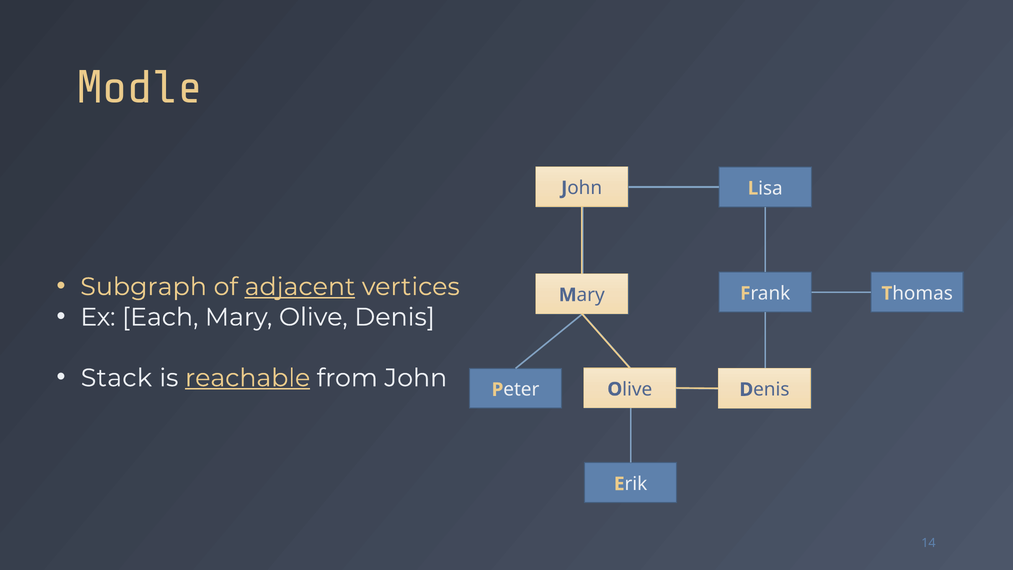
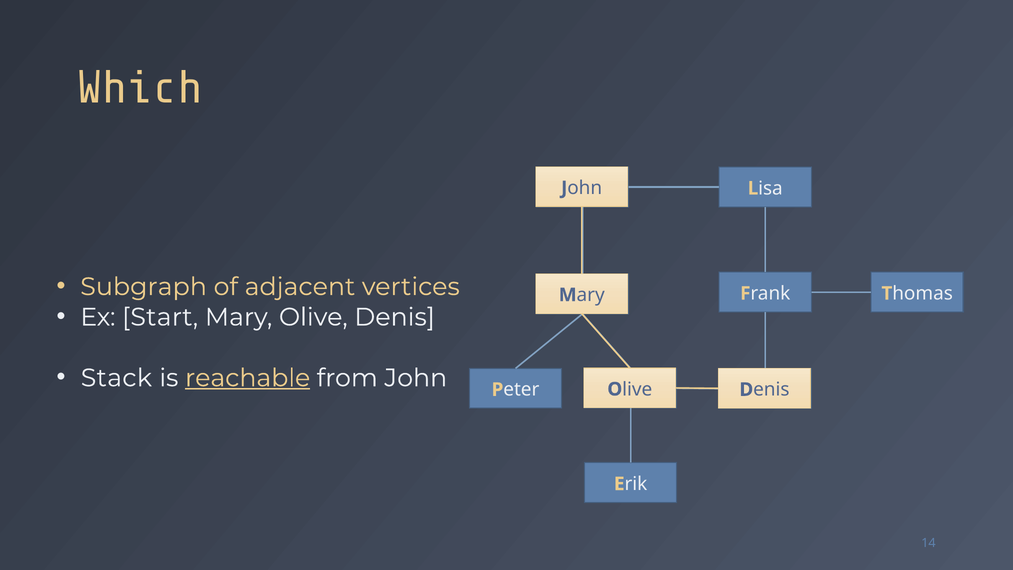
Modle: Modle -> Which (140, 87)
adjacent underline: present -> none (300, 287)
Each: Each -> Start (160, 317)
